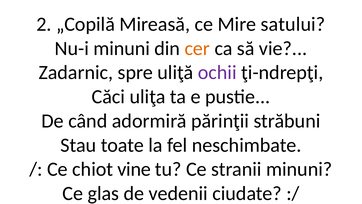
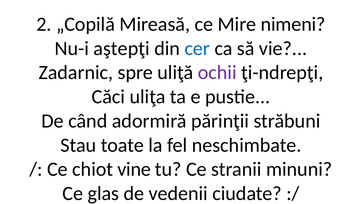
satului: satului -> nimeni (293, 24)
Nu-i minuni: minuni -> aştepţi (122, 48)
cer colour: orange -> blue (197, 48)
